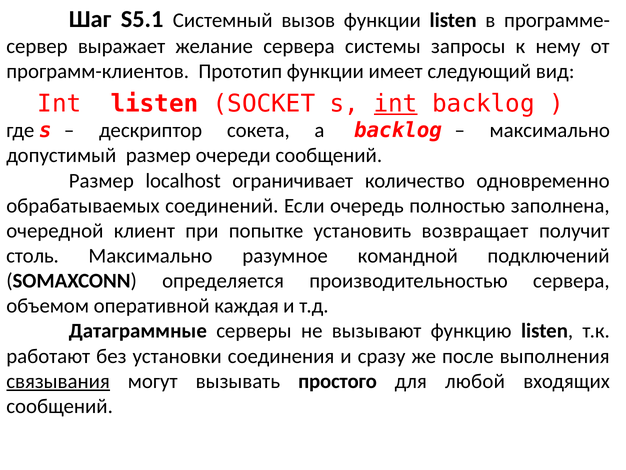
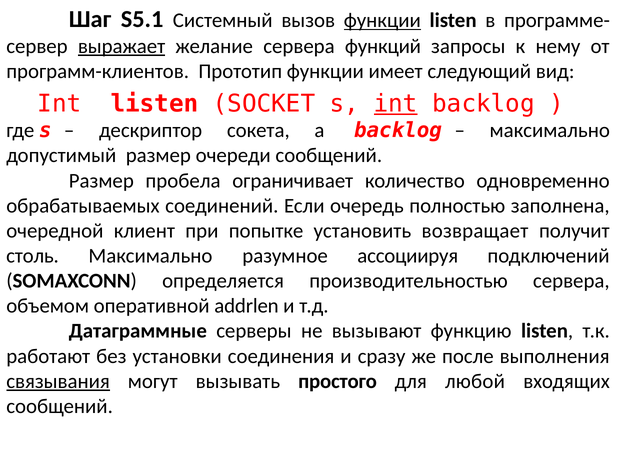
функции underline: none -> present (382, 21)
выражает underline: none -> present (122, 46)
системы: системы -> функций (383, 46)
localhost: localhost -> пробела (183, 180)
командной: командной -> ассоциируя (408, 256)
каждая: каждая -> addrlen (247, 306)
